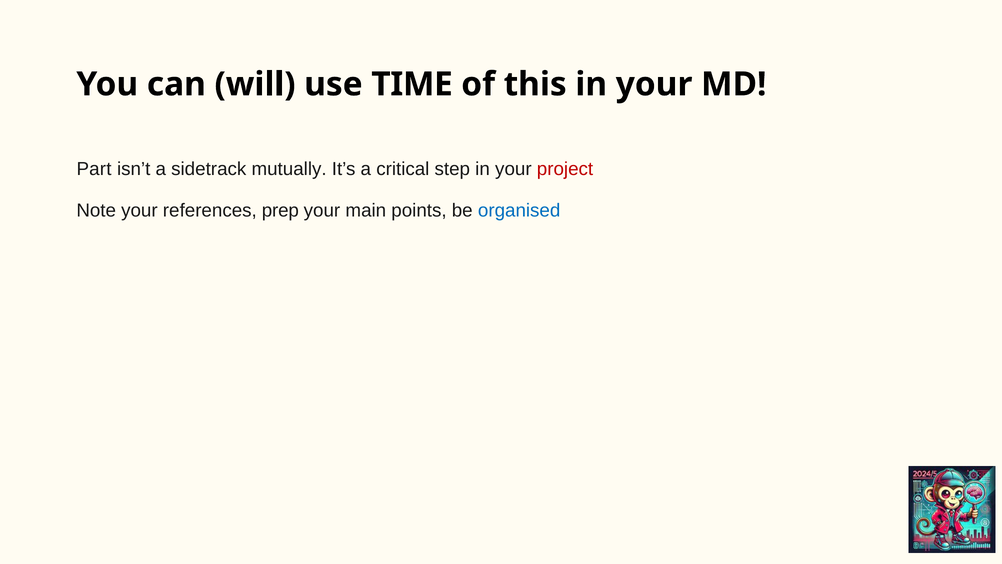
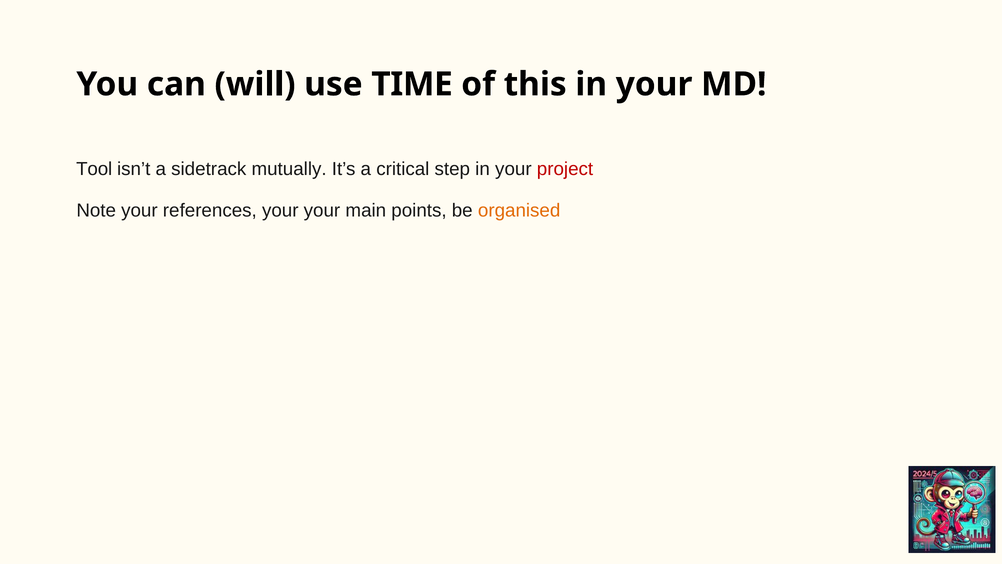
Part: Part -> Tool (94, 169)
references prep: prep -> your (280, 211)
organised colour: blue -> orange (519, 211)
